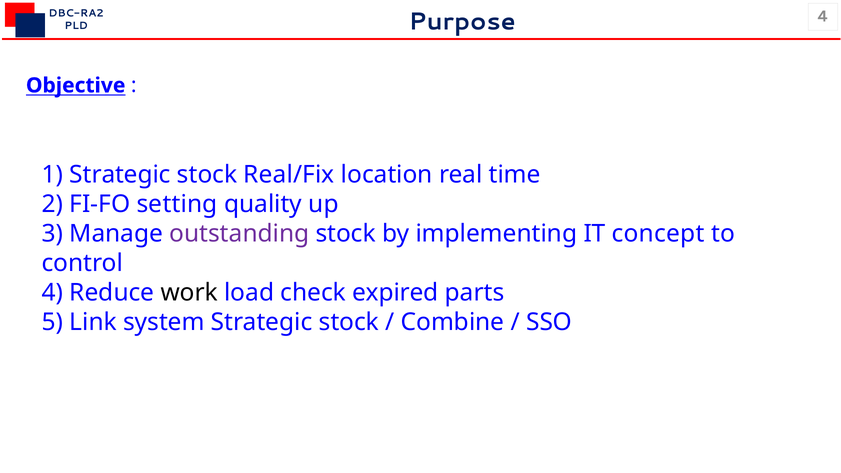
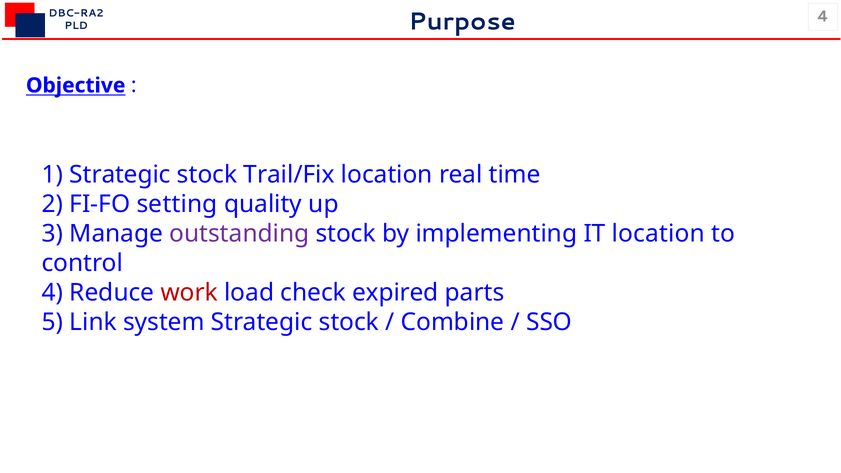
Real/Fix: Real/Fix -> Trail/Fix (289, 175)
IT concept: concept -> location (658, 234)
work colour: black -> red (189, 293)
